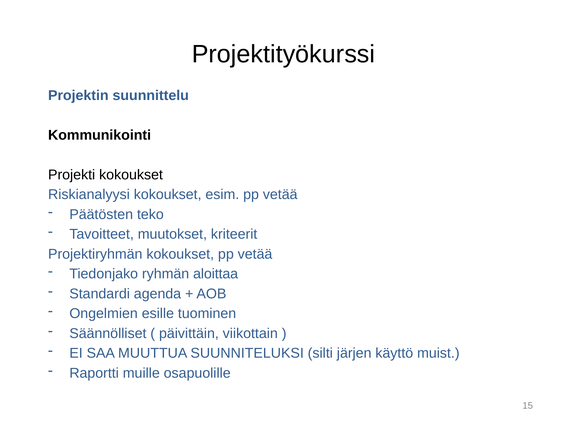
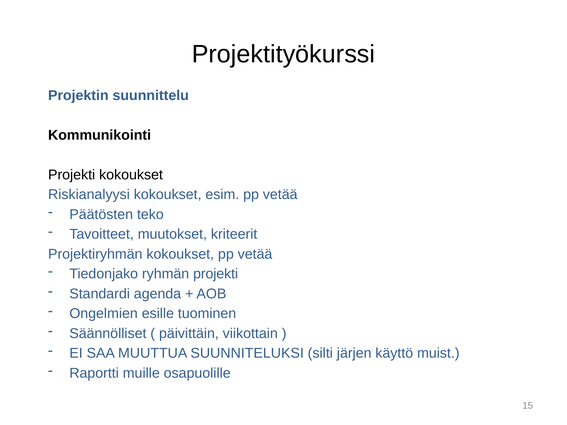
ryhmän aloittaa: aloittaa -> projekti (216, 274)
